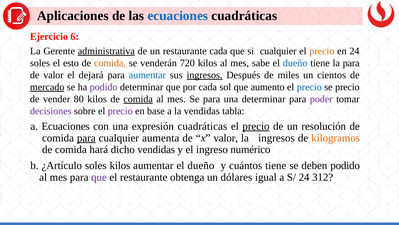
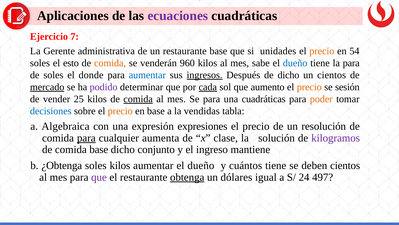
ecuaciones colour: blue -> purple (178, 16)
6: 6 -> 7 (75, 37)
administrativa underline: present -> none (106, 51)
restaurante cada: cada -> base (218, 51)
si cualquier: cualquier -> unidades (278, 51)
en 24: 24 -> 54 (354, 51)
720: 720 -> 960 (187, 63)
de valor: valor -> soles (53, 75)
dejará: dejará -> donde (91, 75)
de miles: miles -> dicho (288, 75)
cada underline: none -> present (208, 87)
precio colour: blue -> orange (309, 87)
se precio: precio -> sesión (347, 87)
80: 80 -> 25 (79, 99)
una determinar: determinar -> cuadráticas (264, 99)
poder colour: purple -> orange (321, 99)
decisiones colour: purple -> blue (51, 111)
precio colour: purple -> orange (120, 111)
a Ecuaciones: Ecuaciones -> Algebraica (66, 126)
expresión cuadráticas: cuadráticas -> expresiones (202, 126)
precio underline: present -> none (256, 126)
x valor: valor -> clase (226, 138)
la ingresos: ingresos -> solución (277, 138)
kilogramos colour: orange -> purple (336, 138)
comida hará: hará -> base (99, 149)
dicho vendidas: vendidas -> conjunto (156, 149)
numérico: numérico -> mantiene (250, 149)
¿Artículo: ¿Artículo -> ¿Obtenga (62, 165)
deben podido: podido -> cientos (345, 165)
obtenga underline: none -> present (187, 177)
312: 312 -> 497 (323, 177)
